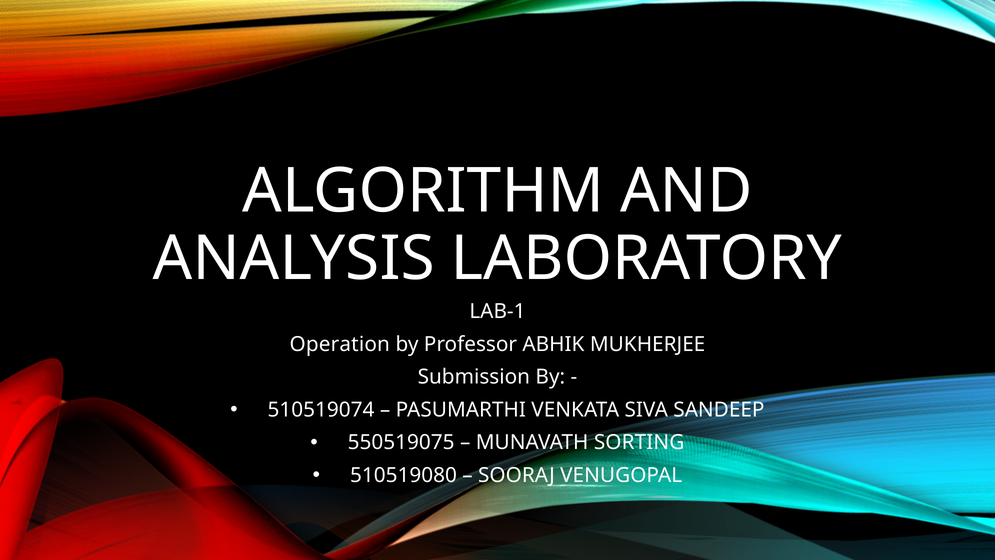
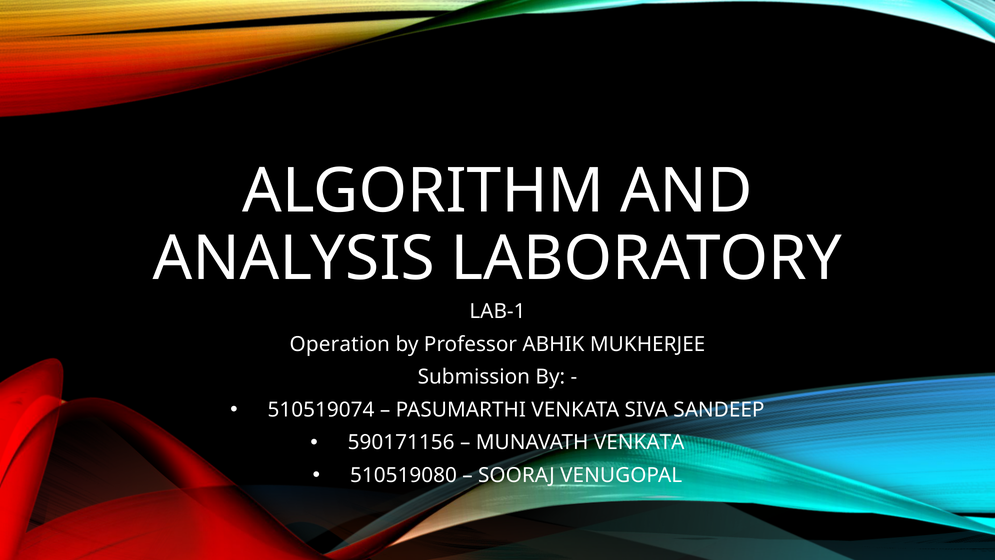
550519075: 550519075 -> 590171156 (401, 442)
MUNAVATH SORTING: SORTING -> VENKATA (639, 442)
